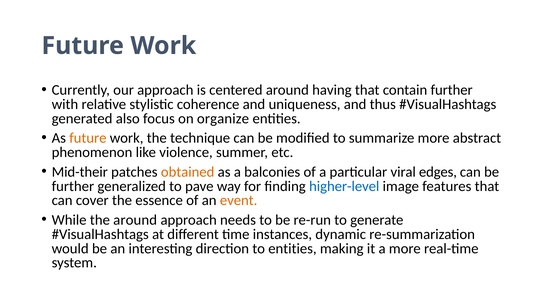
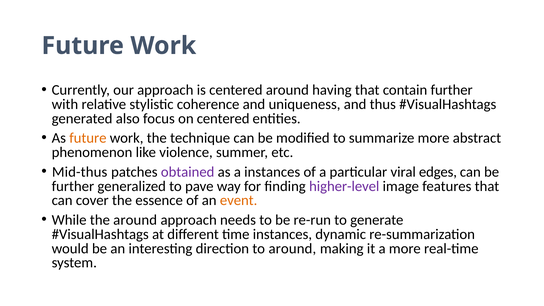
on organize: organize -> centered (223, 119)
Mid-their: Mid-their -> Mid-thus (80, 172)
obtained colour: orange -> purple (188, 172)
a balconies: balconies -> instances (272, 172)
higher-level colour: blue -> purple (344, 186)
to entities: entities -> around (292, 248)
